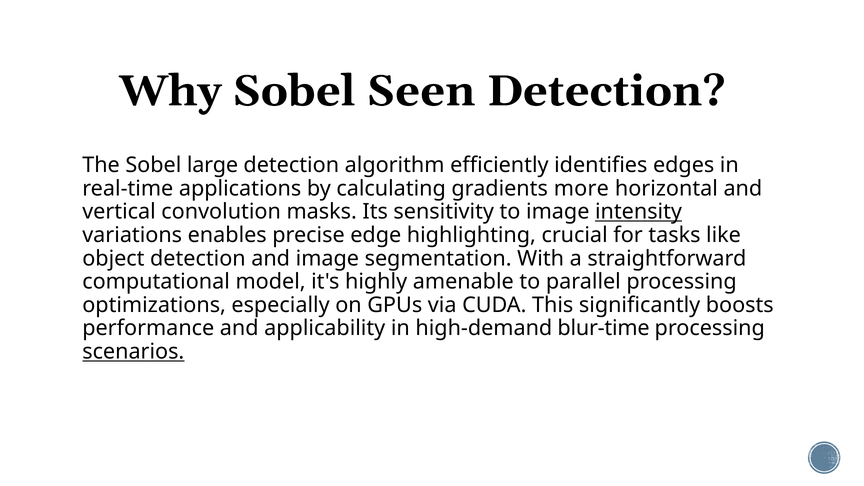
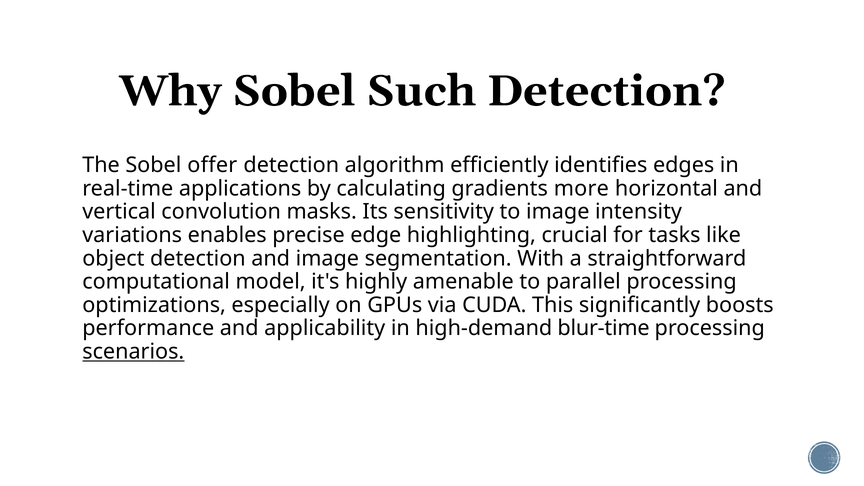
Seen: Seen -> Such (421, 91)
large: large -> offer (212, 165)
intensity underline: present -> none (639, 212)
